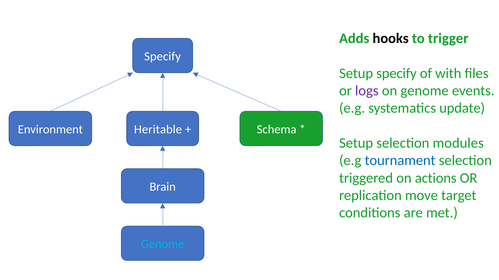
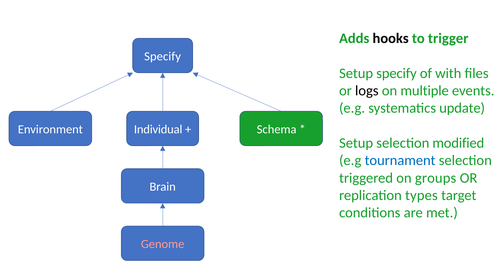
logs colour: purple -> black (367, 91)
on genome: genome -> multiple (425, 91)
Heritable: Heritable -> Individual (158, 130)
modules: modules -> modified (458, 143)
actions: actions -> groups (436, 178)
move: move -> types (421, 196)
Genome colour: light blue -> pink (163, 245)
